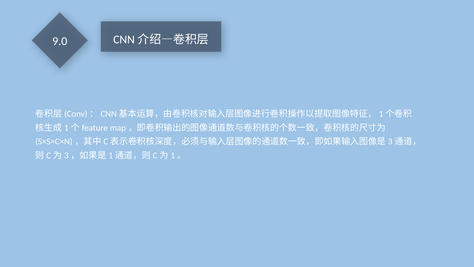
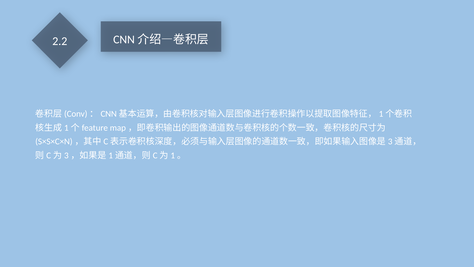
9.0: 9.0 -> 2.2 (60, 41)
